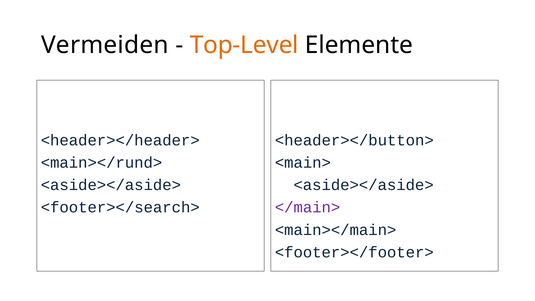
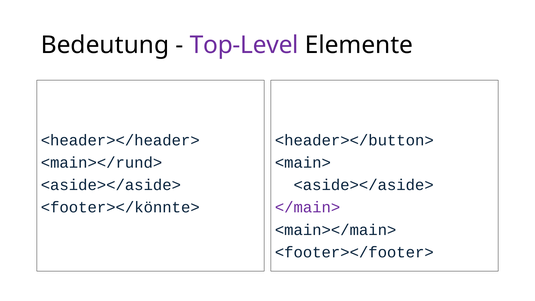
Vermeiden: Vermeiden -> Bedeutung (105, 45)
Top-Level colour: orange -> purple (244, 45)
<footer></search>: <footer></search> -> <footer></könnte> (120, 207)
